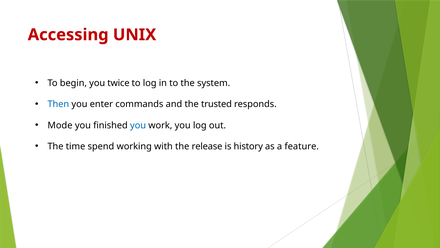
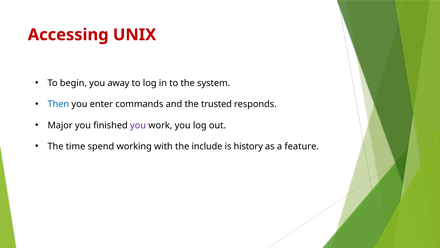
twice: twice -> away (118, 83)
Mode: Mode -> Major (60, 125)
you colour: blue -> purple (138, 125)
release: release -> include (207, 146)
